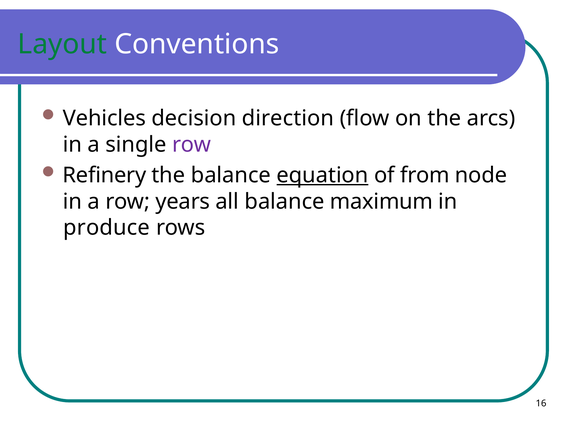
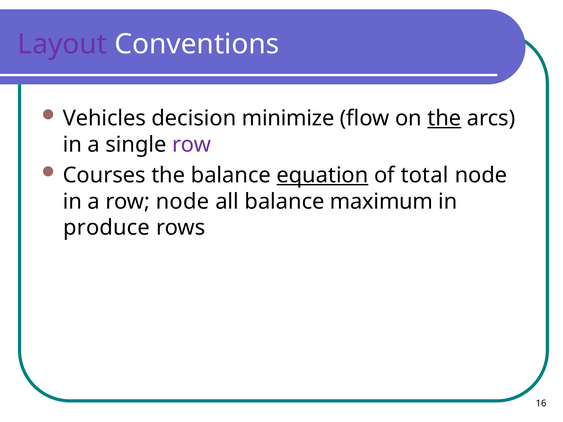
Layout colour: green -> purple (62, 44)
direction: direction -> minimize (288, 118)
the underline: none -> present (444, 118)
Refinery: Refinery -> Courses (104, 175)
from: from -> total (425, 175)
row years: years -> node (183, 202)
